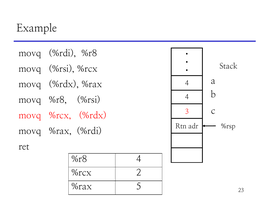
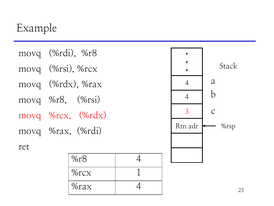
2: 2 -> 1 (139, 172)
%rax 5: 5 -> 4 (139, 186)
